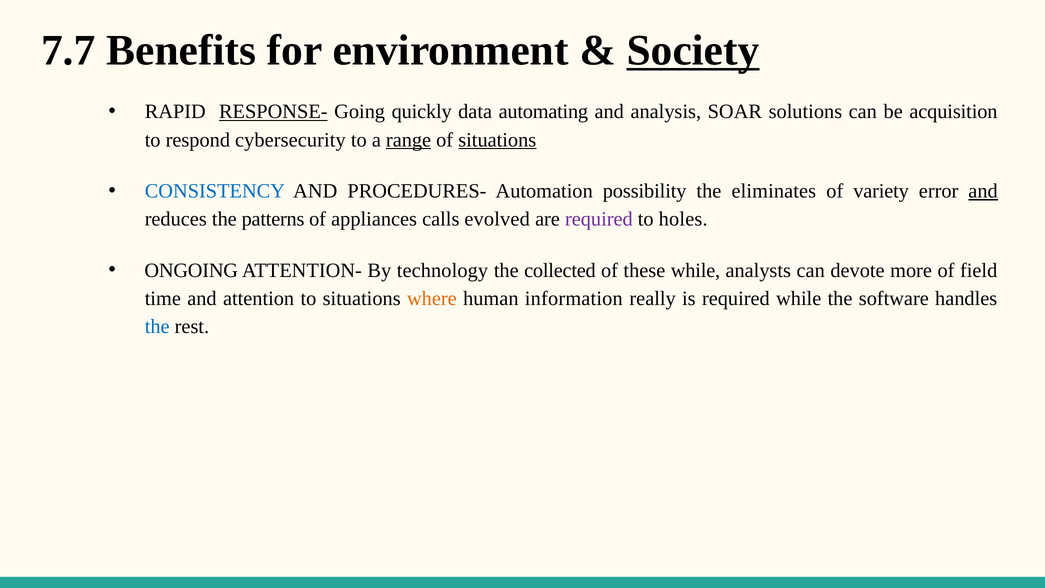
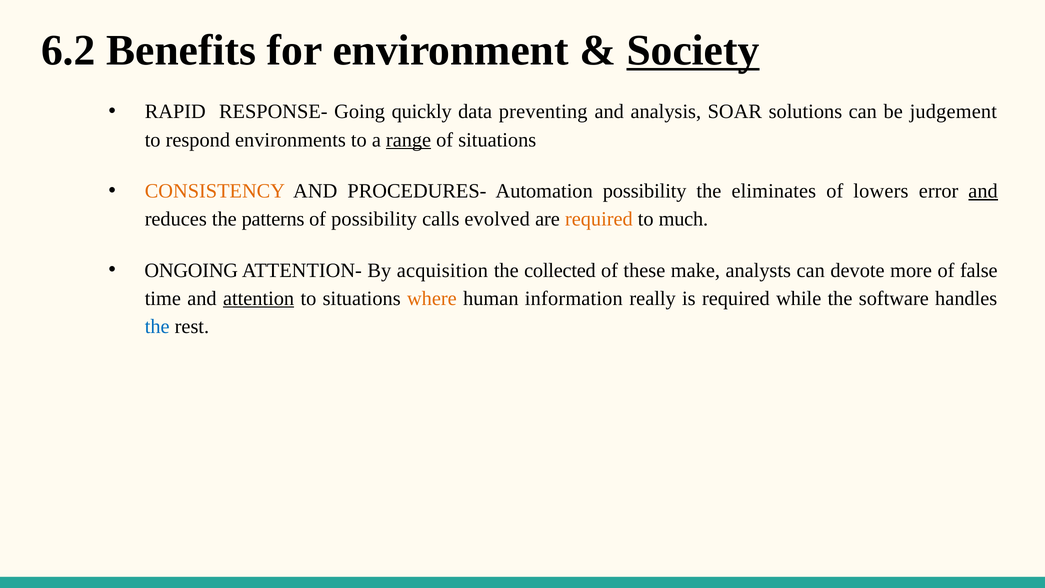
7.7: 7.7 -> 6.2 (68, 51)
RESPONSE- underline: present -> none (273, 112)
automating: automating -> preventing (543, 112)
acquisition: acquisition -> judgement (953, 112)
cybersecurity: cybersecurity -> environments (290, 140)
situations underline: present -> none (497, 140)
CONSISTENCY colour: blue -> orange (215, 191)
variety: variety -> lowers (881, 191)
of appliances: appliances -> possibility (374, 219)
required colour: purple -> orange (599, 219)
holes: holes -> much (683, 219)
technology: technology -> acquisition (442, 270)
these while: while -> make (695, 270)
field: field -> false (979, 270)
attention underline: none -> present (259, 298)
